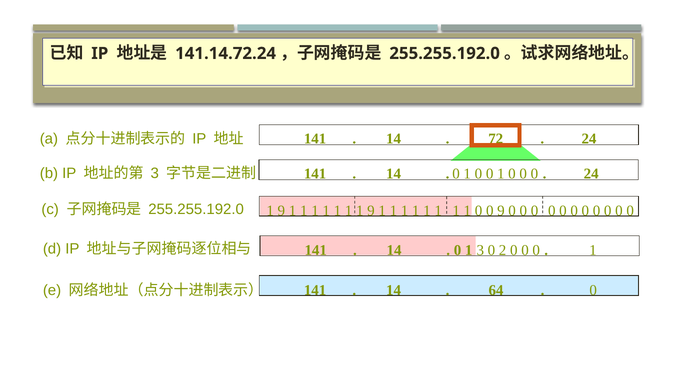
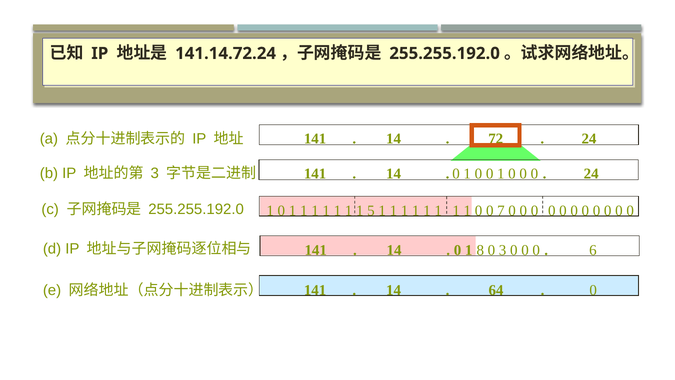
9: 9 -> 0 (281, 211)
1 1 9: 9 -> 5 (371, 211)
0 9: 9 -> 7 (501, 211)
1 3: 3 -> 8 (480, 250)
0 2: 2 -> 3 (503, 250)
1: 1 -> 6 (593, 250)
